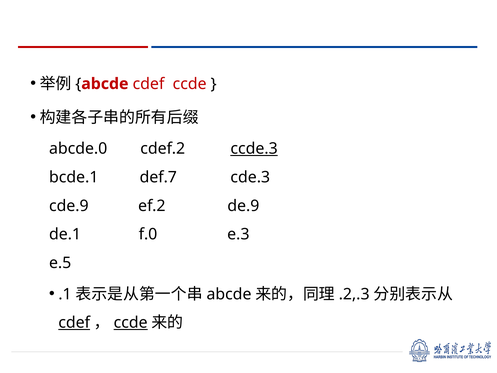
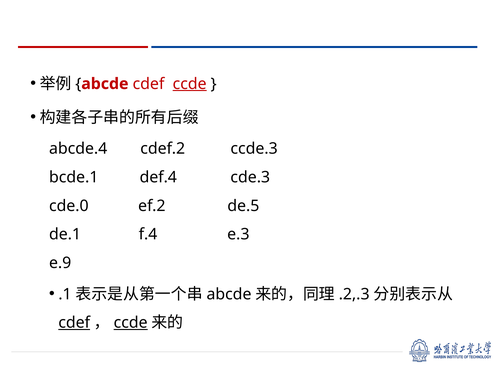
ccde underline: none -> present (190, 84)
abcde.0: abcde.0 -> abcde.4 (78, 149)
ccde.3 underline: present -> none (254, 149)
def.7: def.7 -> def.4 (158, 177)
cde.9: cde.9 -> cde.0 (69, 206)
de.9: de.9 -> de.5 (243, 206)
f.0: f.0 -> f.4 (148, 234)
e.5: e.5 -> e.9 (60, 263)
